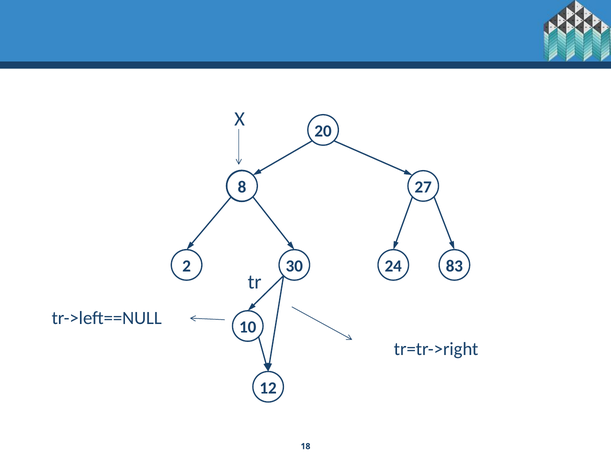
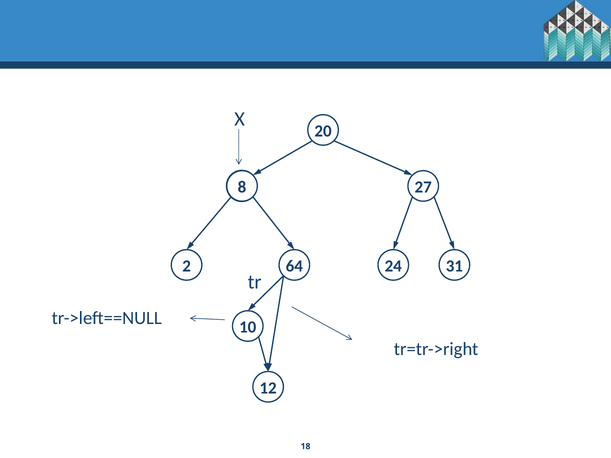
30: 30 -> 64 (294, 266)
83: 83 -> 31 (454, 266)
